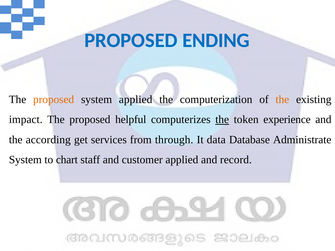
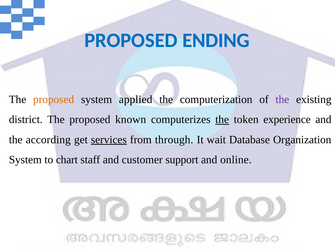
the colour: orange -> purple (282, 100)
impact: impact -> district (26, 120)
helpful: helpful -> known (131, 120)
services underline: none -> present (109, 140)
data: data -> wait (216, 140)
Administrate: Administrate -> Organization (302, 140)
customer applied: applied -> support (182, 160)
record: record -> online (236, 160)
